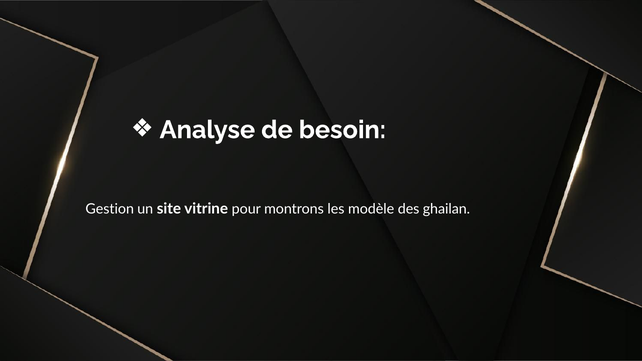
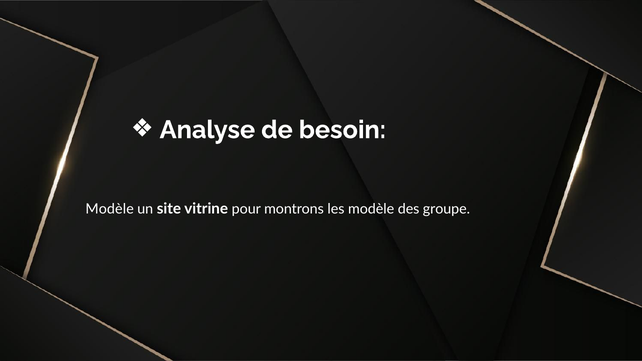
Gestion: Gestion -> Modèle (110, 209)
ghailan: ghailan -> groupe (446, 209)
